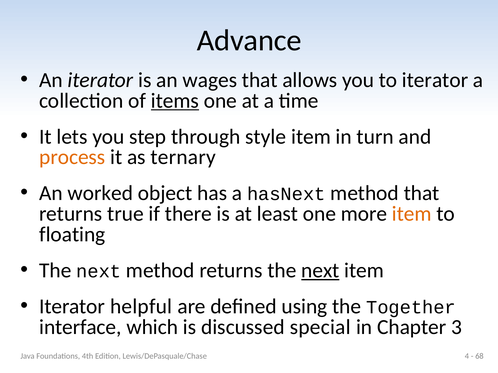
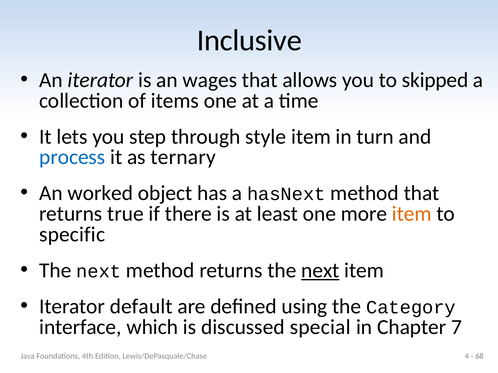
Advance: Advance -> Inclusive (249, 40)
to iterator: iterator -> skipped (435, 80)
items underline: present -> none (175, 101)
process colour: orange -> blue (72, 157)
floating: floating -> specific (72, 235)
helpful: helpful -> default (141, 307)
Together: Together -> Category (411, 308)
3: 3 -> 7 (456, 327)
